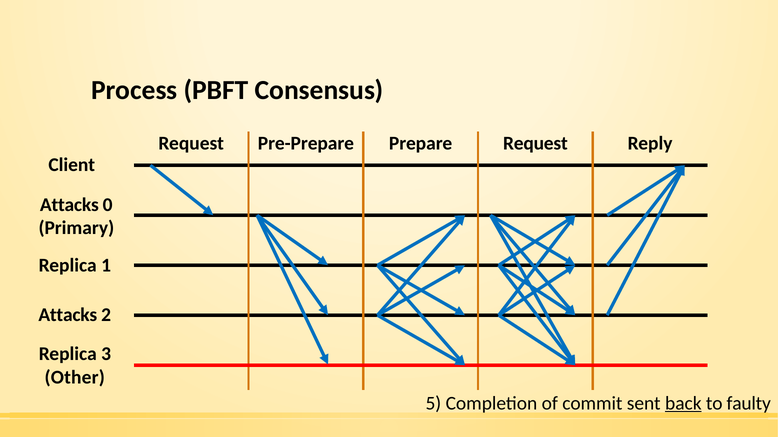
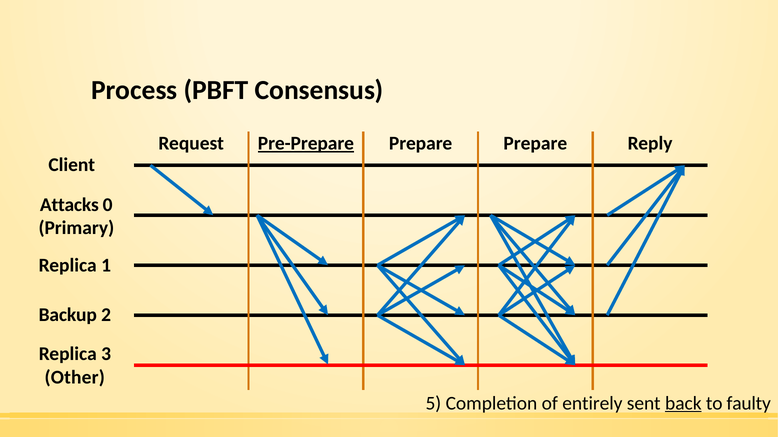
Pre-Prepare underline: none -> present (306, 144)
Prepare Request: Request -> Prepare (535, 143)
Attacks: Attacks -> Backup (68, 315)
commit: commit -> entirely (592, 404)
